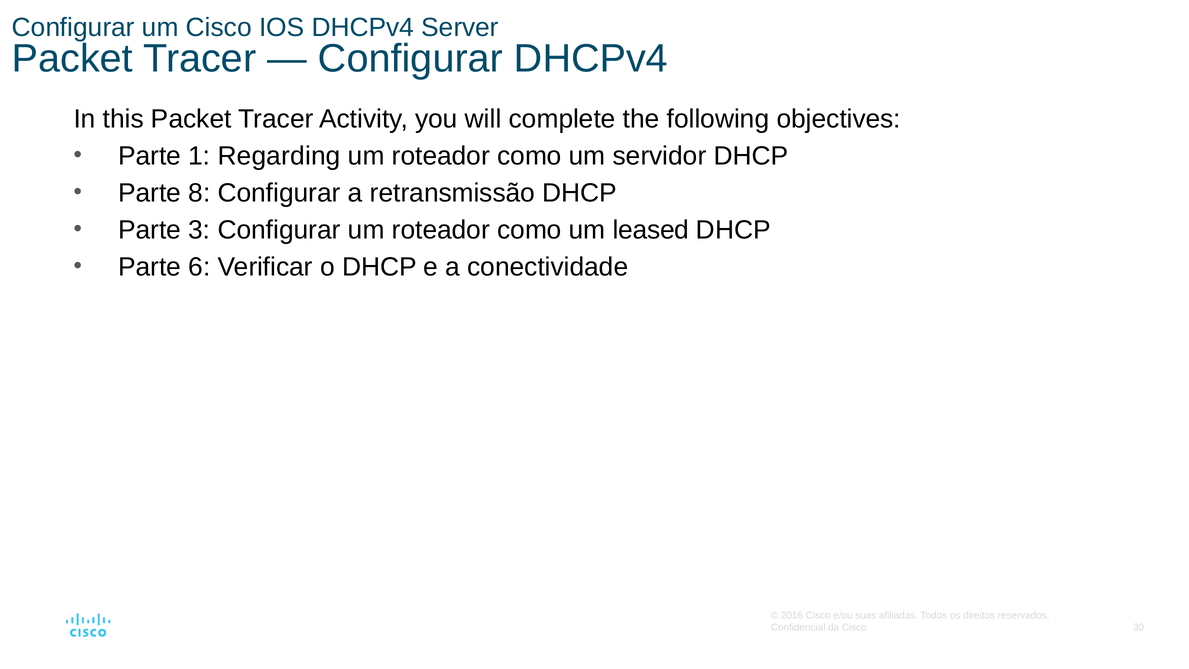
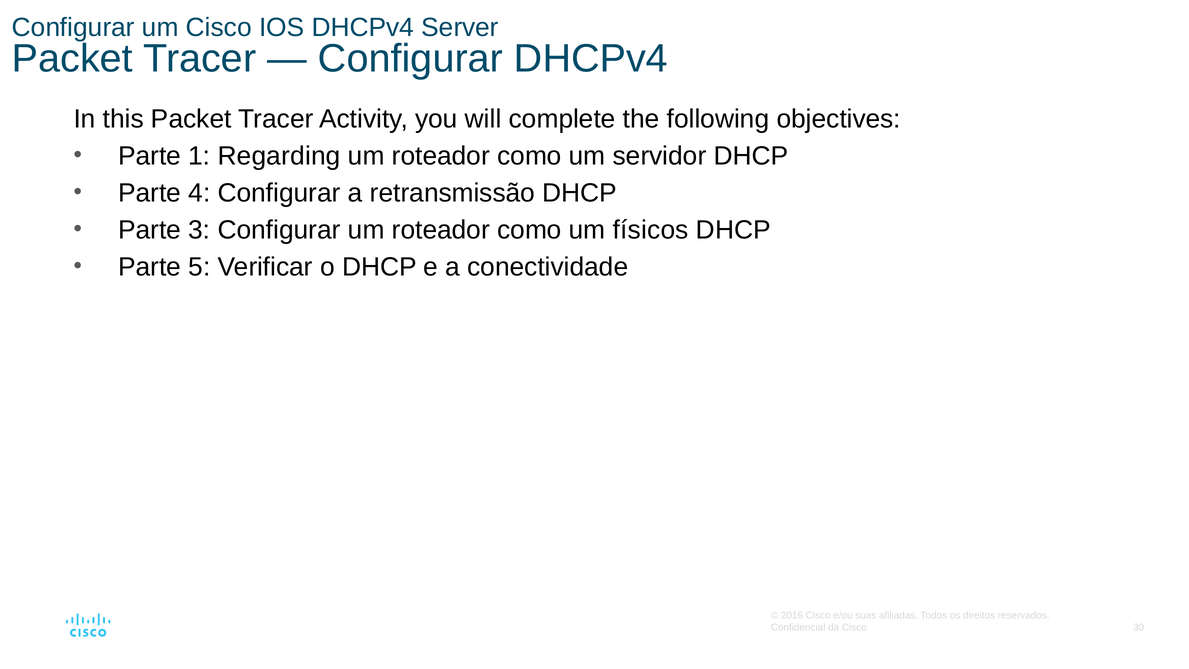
8: 8 -> 4 (199, 193)
leased: leased -> físicos (651, 230)
6: 6 -> 5 (199, 267)
